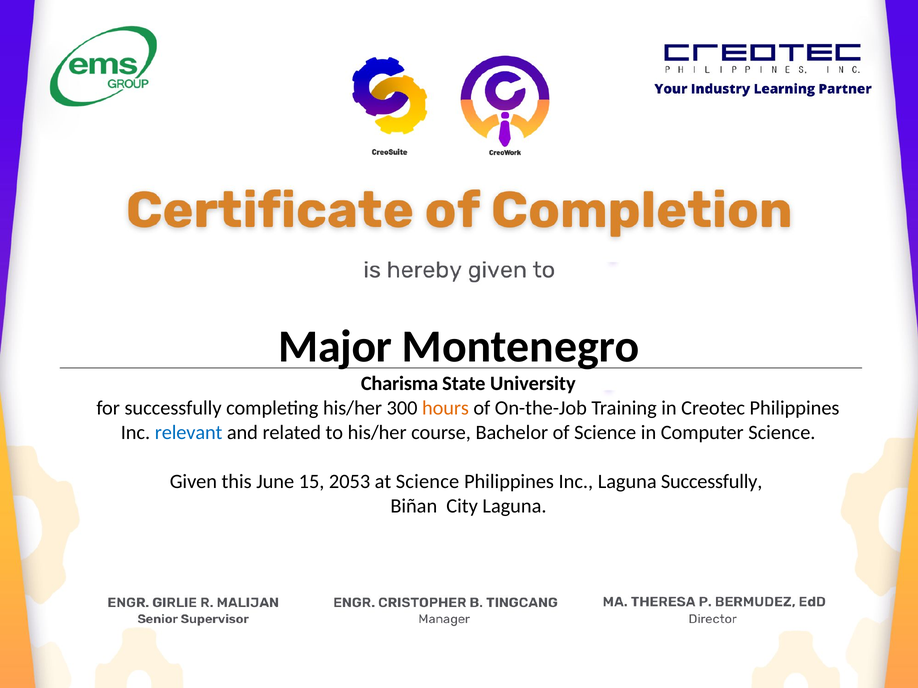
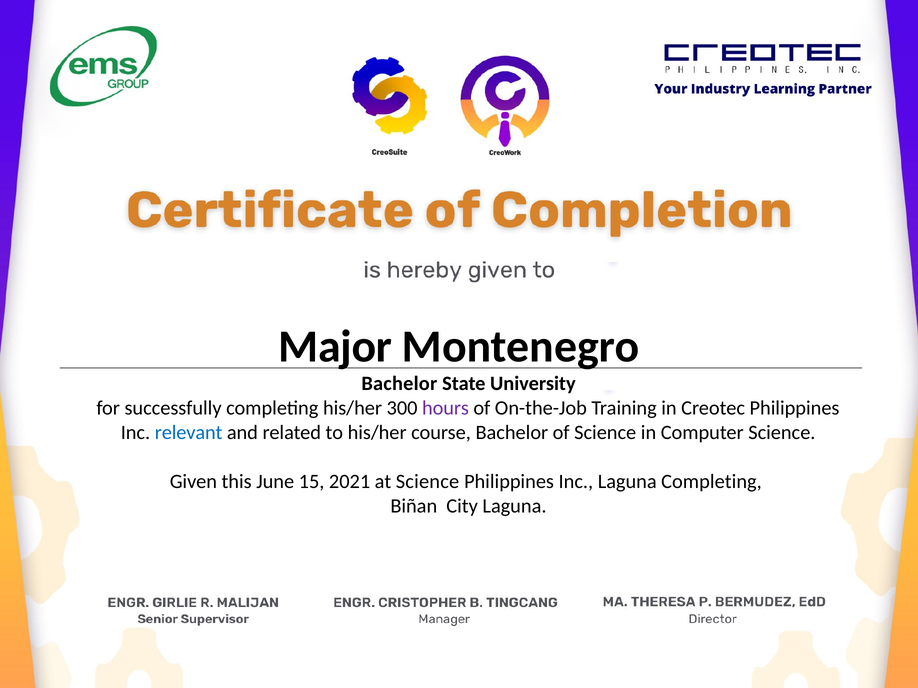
Charisma: Charisma -> Bachelor (399, 384)
hours colour: orange -> purple (446, 408)
2053: 2053 -> 2021 (350, 482)
Laguna Successfully: Successfully -> Completing (711, 482)
